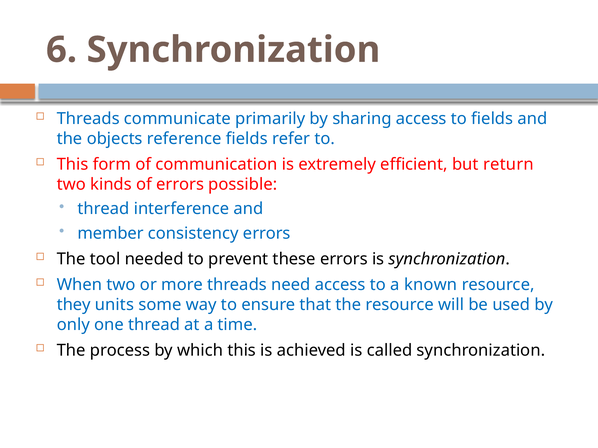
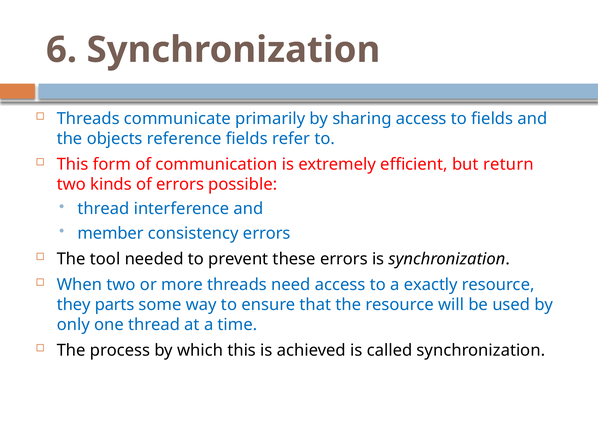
known: known -> exactly (431, 285)
units: units -> parts (115, 305)
